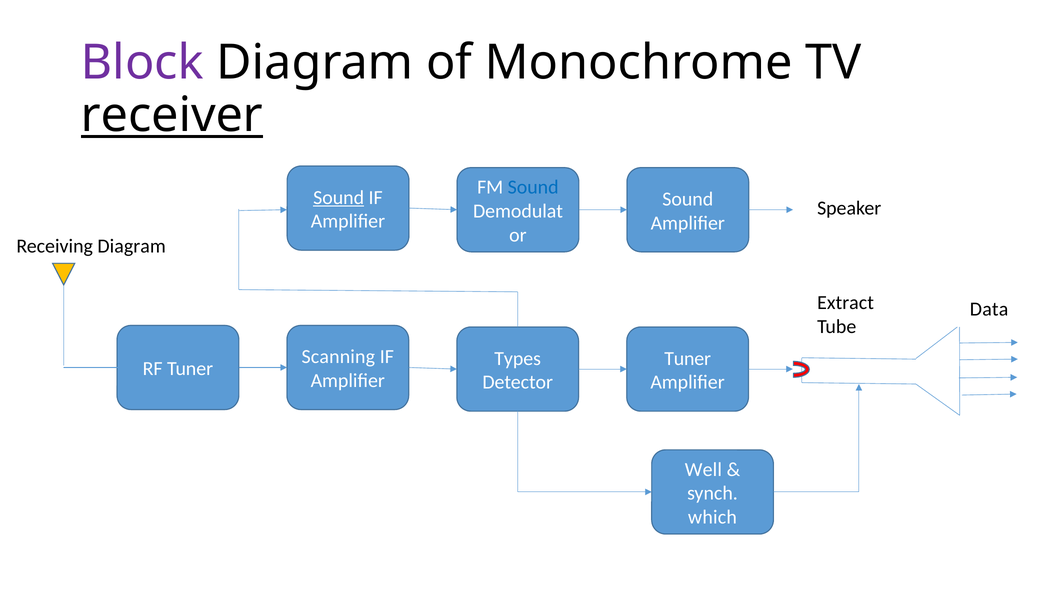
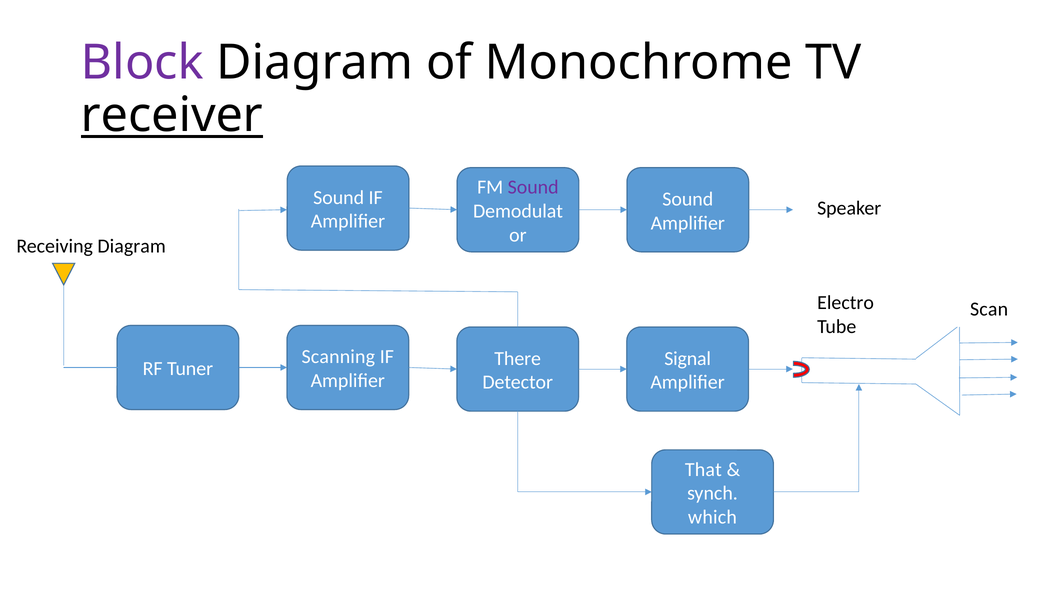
Sound colour: blue -> purple (533, 187)
Sound underline: present -> none (339, 197)
Extract: Extract -> Electro (846, 303)
Data: Data -> Scan (989, 309)
Types: Types -> There (518, 358)
Tuner: Tuner -> Signal (688, 358)
Well: Well -> That (703, 469)
